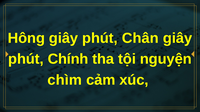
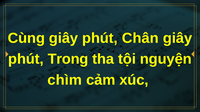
Hông: Hông -> Cùng (26, 38)
Chính: Chính -> Trong (68, 59)
